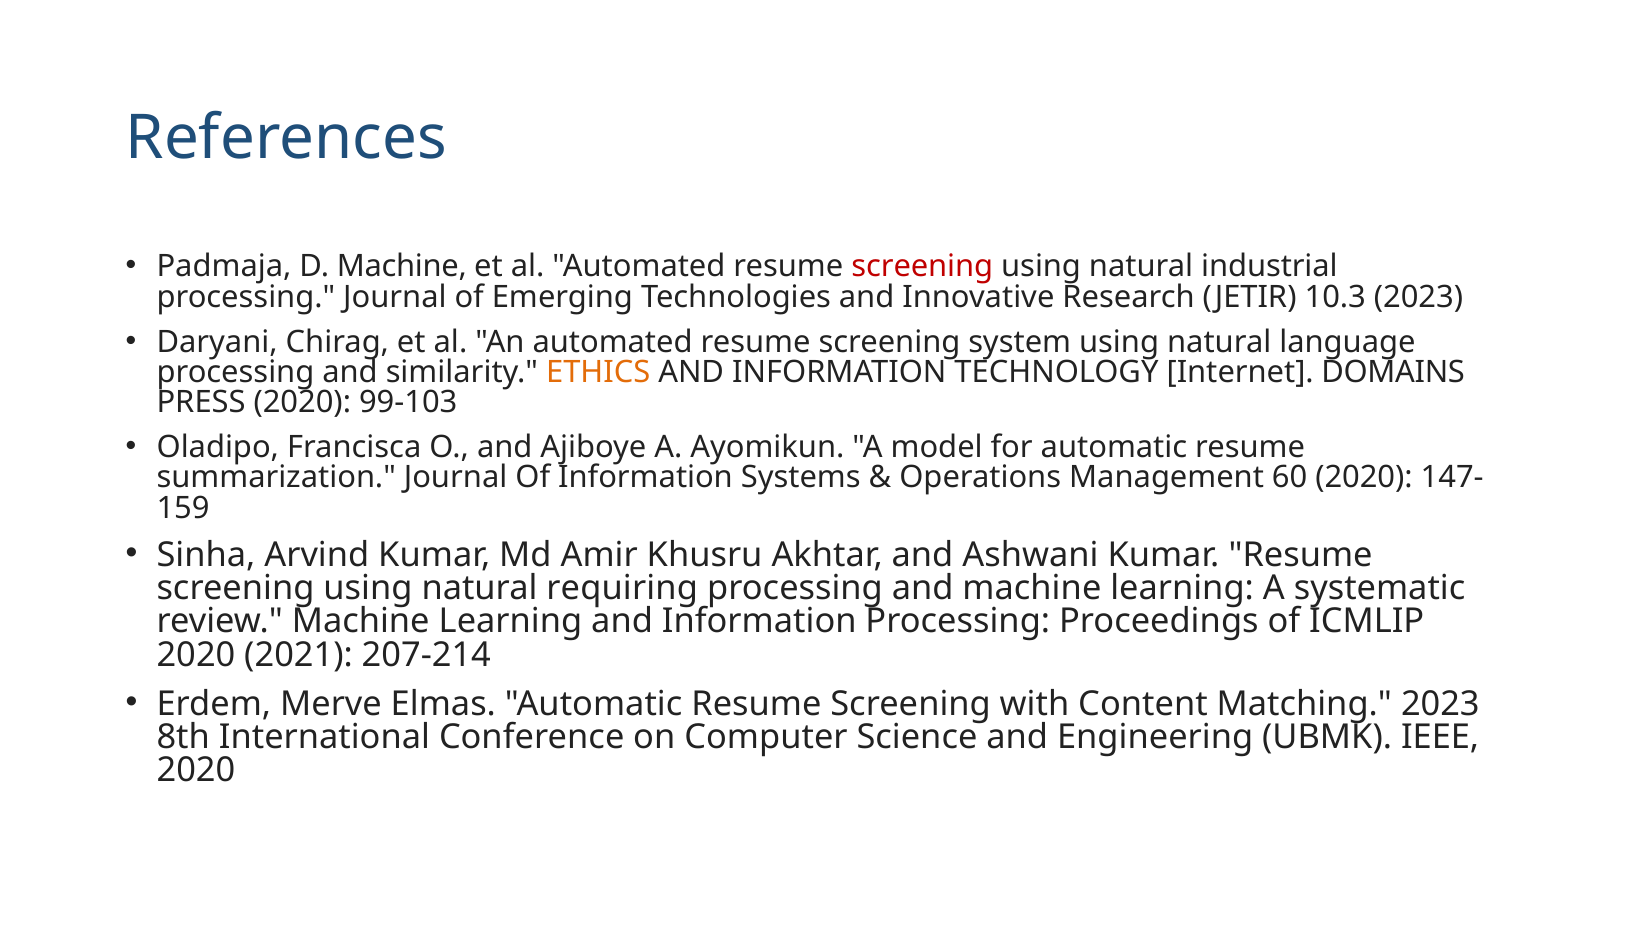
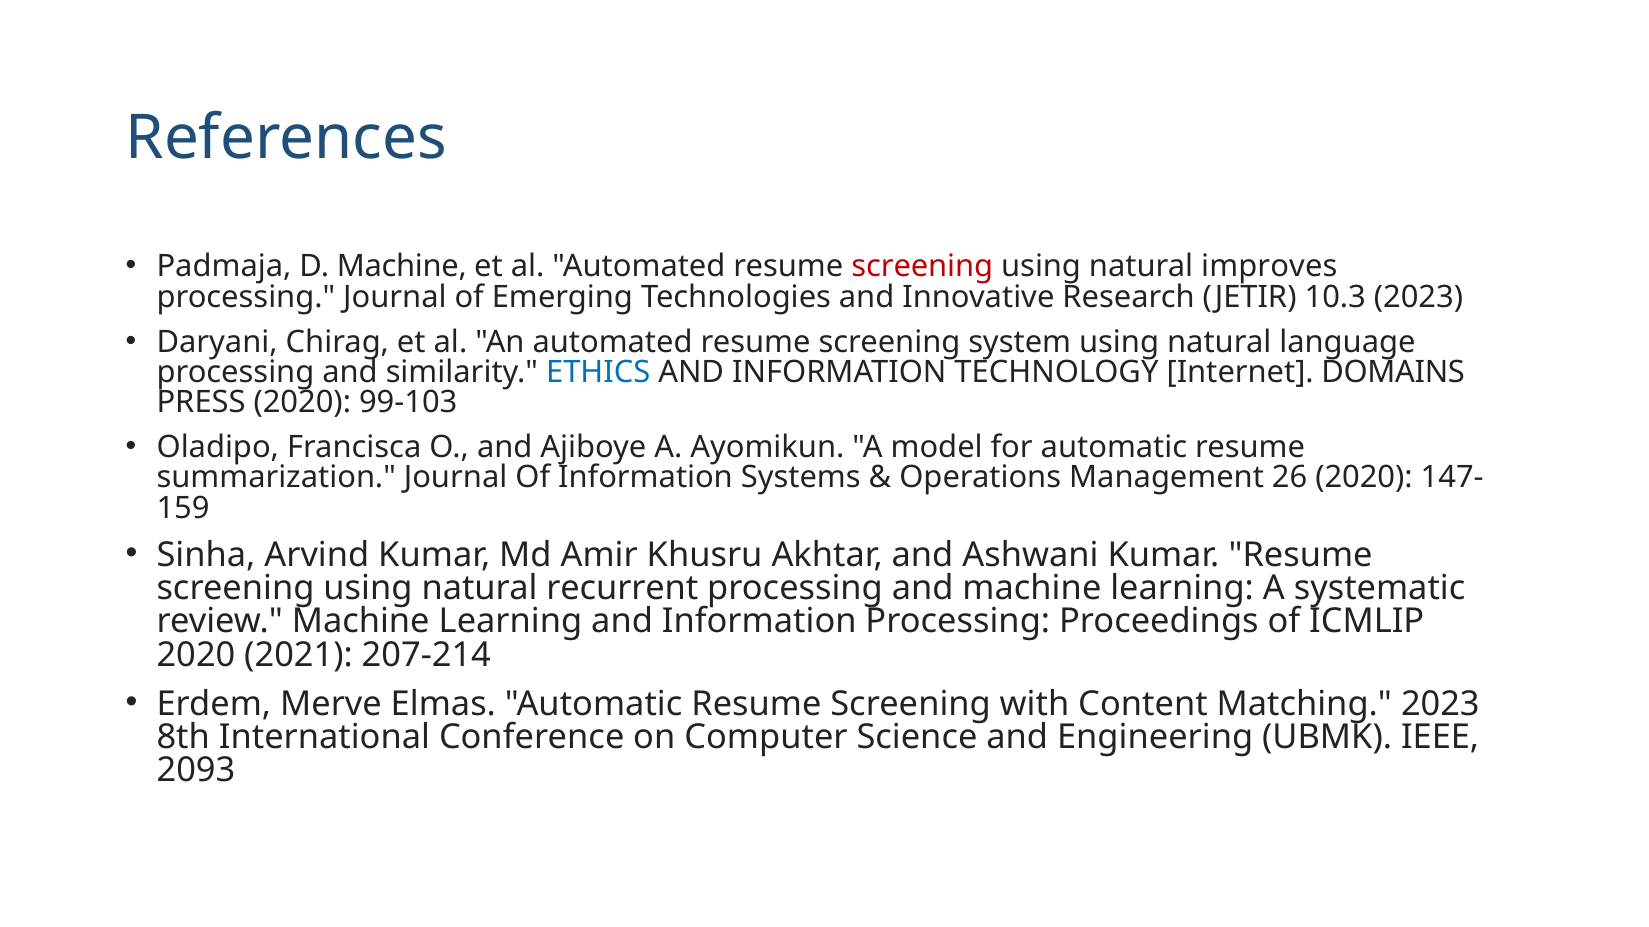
industrial: industrial -> improves (1269, 267)
ETHICS colour: orange -> blue (598, 373)
60: 60 -> 26 (1290, 478)
requiring: requiring -> recurrent (622, 589)
2020: 2020 -> 2093 (196, 771)
